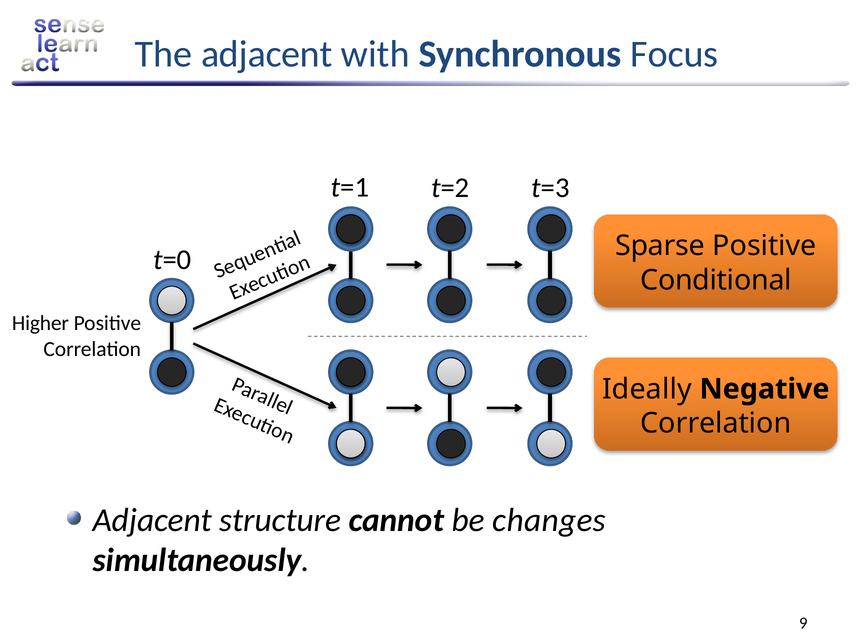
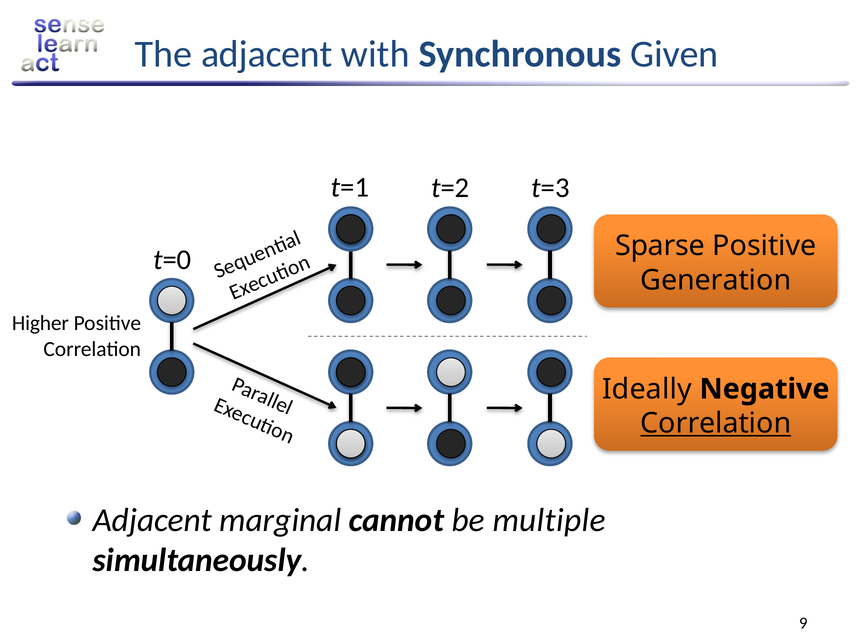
Focus: Focus -> Given (674, 54)
Conditional: Conditional -> Generation (716, 280)
Correlation underline: none -> present (716, 424)
structure: structure -> marginal (280, 521)
changes: changes -> multiple (549, 521)
